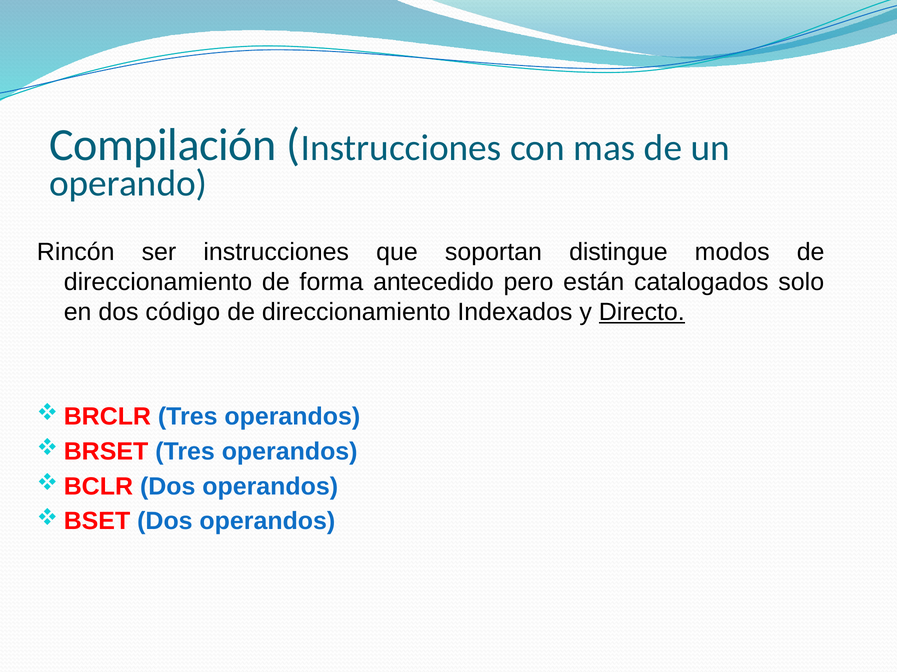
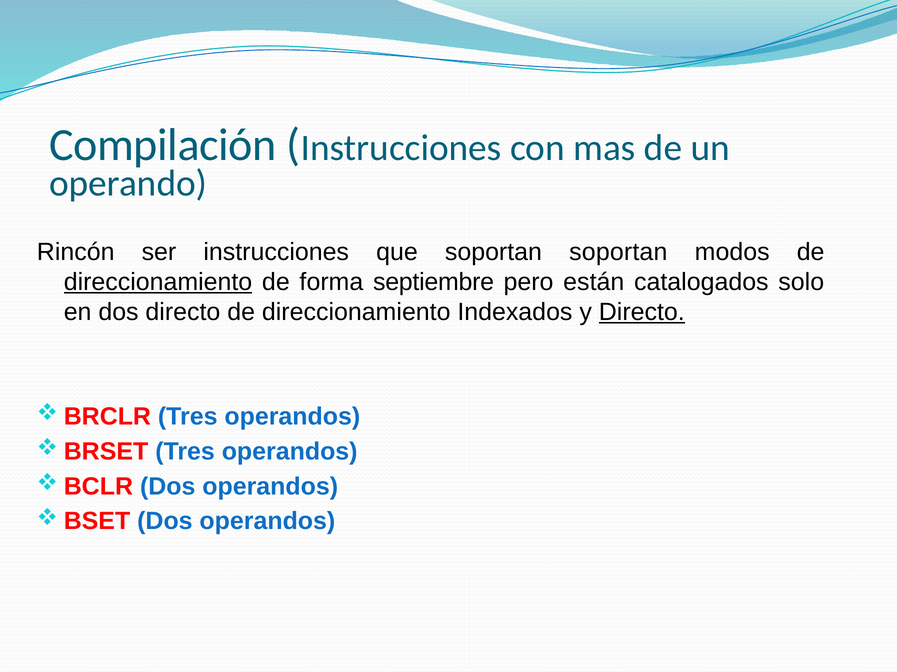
soportan distingue: distingue -> soportan (618, 252)
direccionamiento underline: none -> present (158, 282)
antecedido: antecedido -> septiembre (434, 282)
dos código: código -> directo (183, 312)
